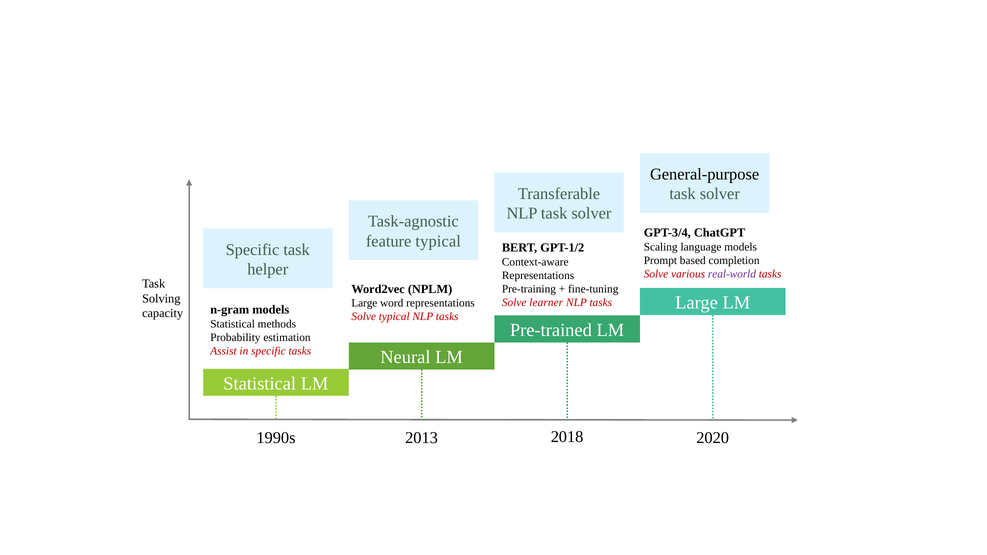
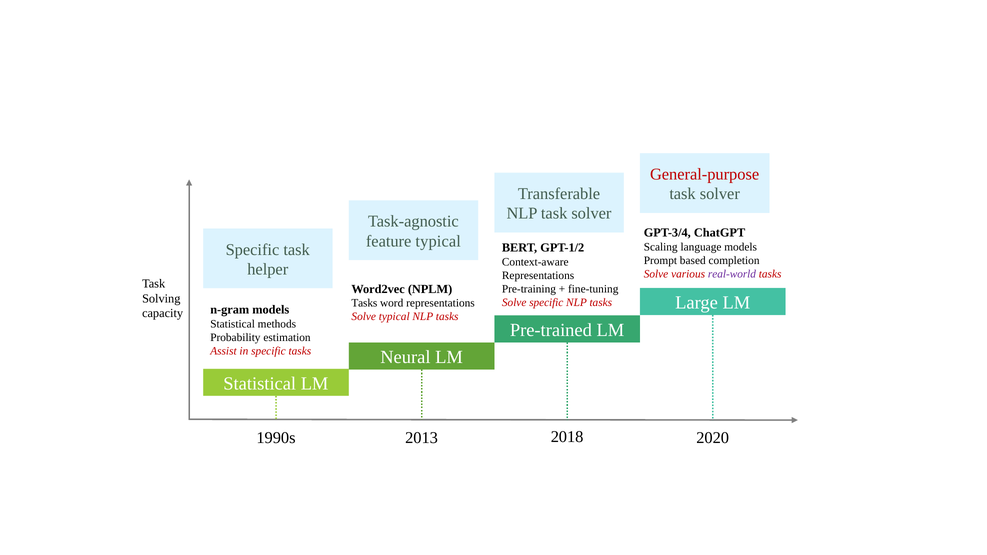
General-purpose colour: black -> red (705, 174)
Solve learner: learner -> specific (546, 303)
Large: Large -> Tasks (364, 303)
